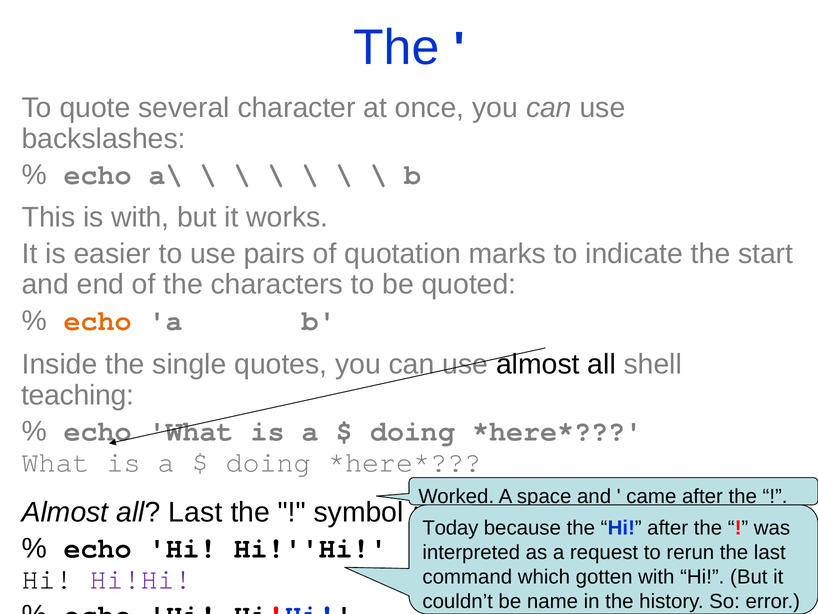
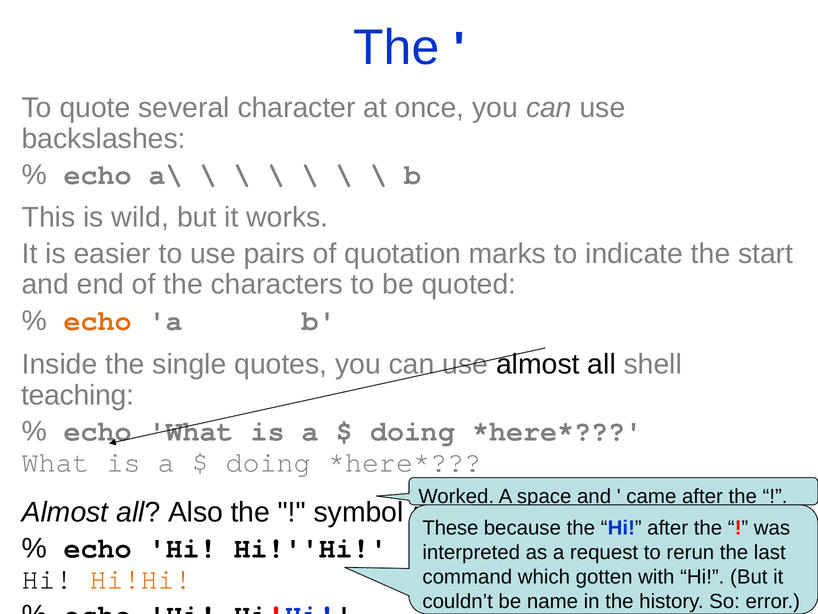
is with: with -> wild (140, 217)
all Last: Last -> Also (196, 512)
Today: Today -> These (450, 528)
Hi!Hi colour: purple -> orange (141, 579)
